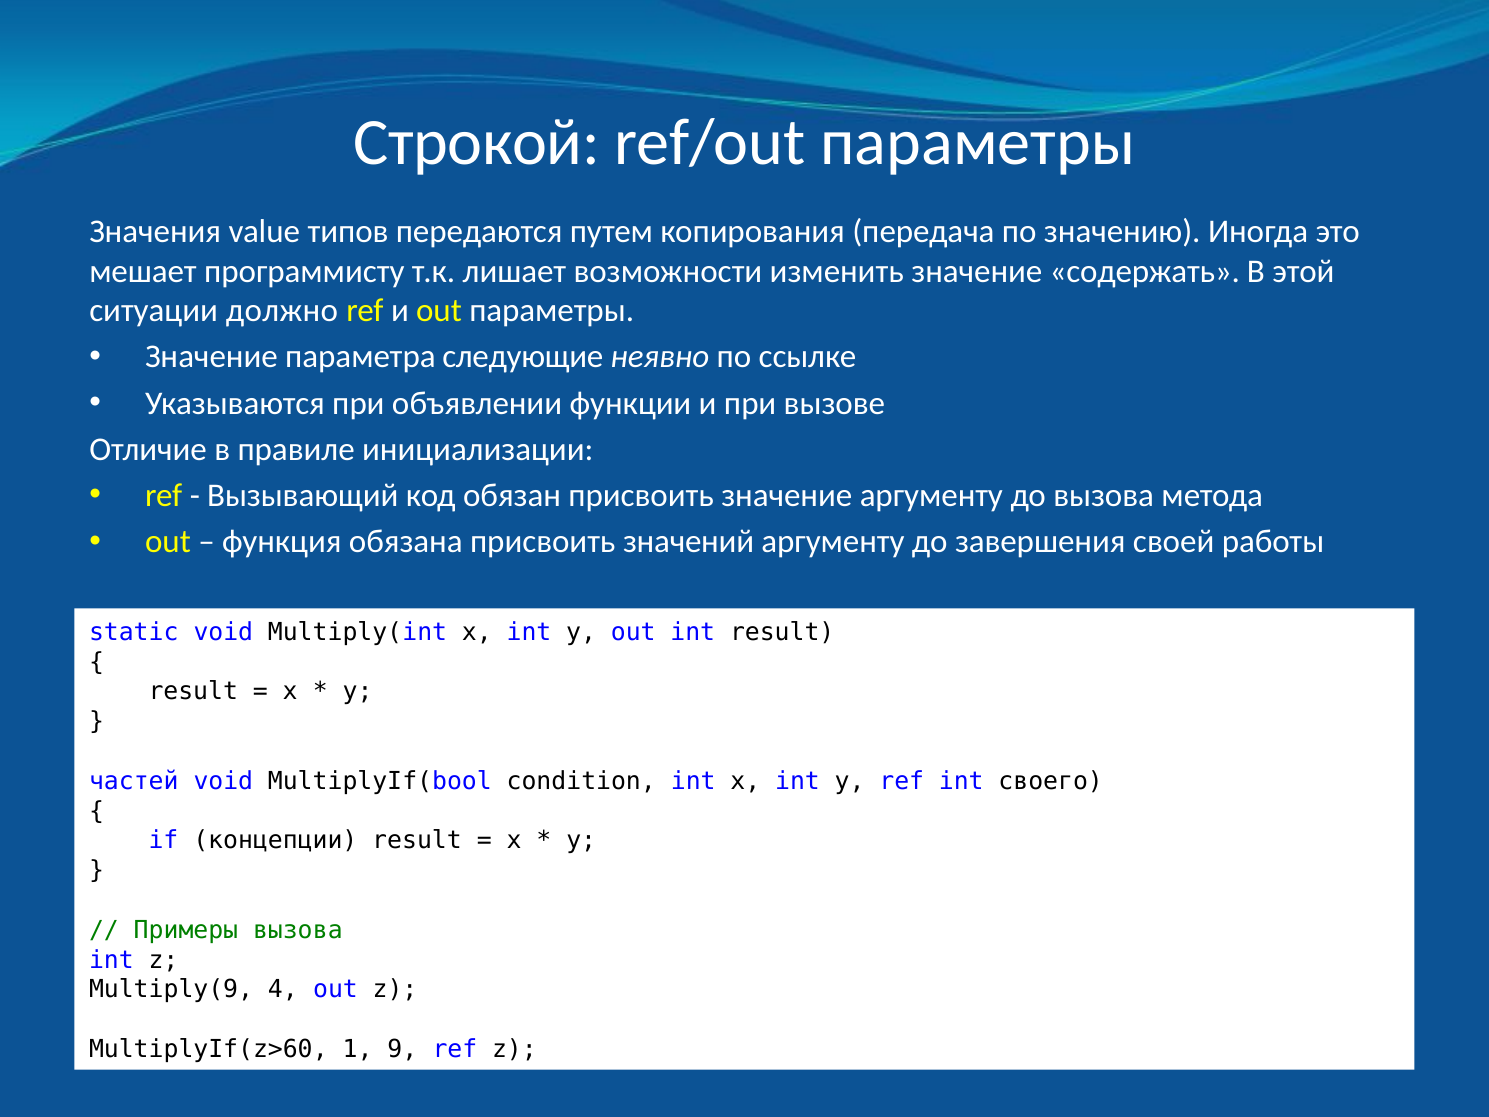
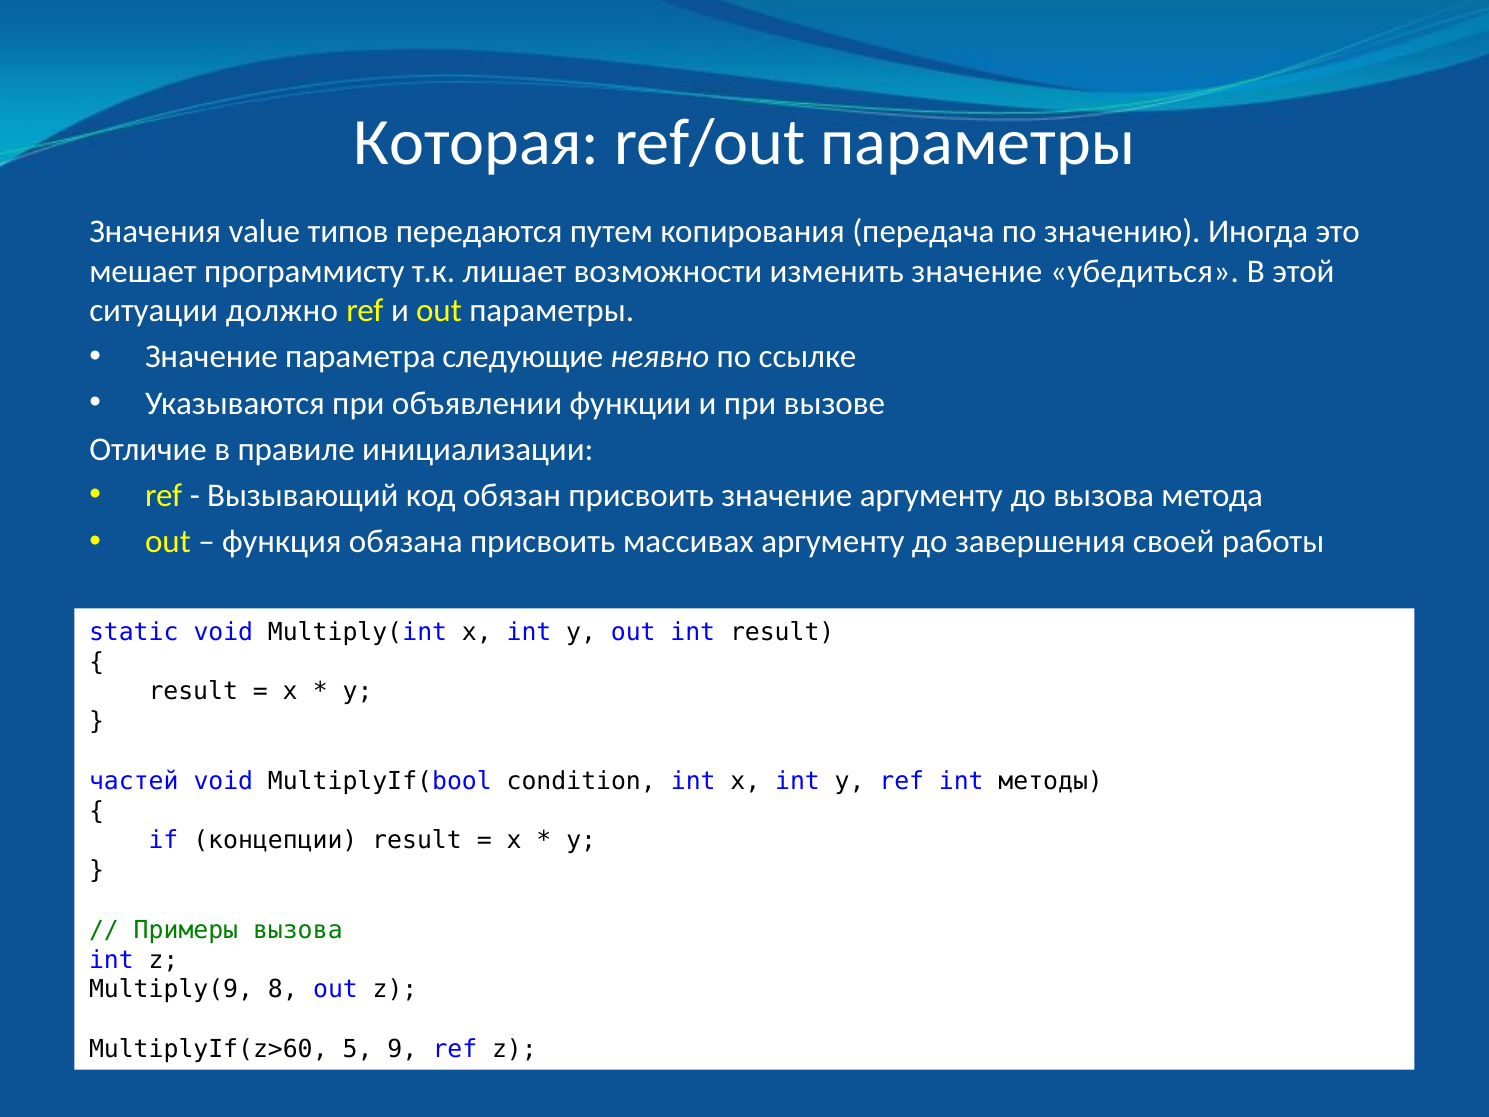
Строкой: Строкой -> Которая (477, 142)
содержать: содержать -> убедиться (1145, 271)
значений: значений -> массивах (688, 542)
своего: своего -> методы (1051, 781)
4: 4 -> 8 (283, 989)
1: 1 -> 5 (358, 1049)
